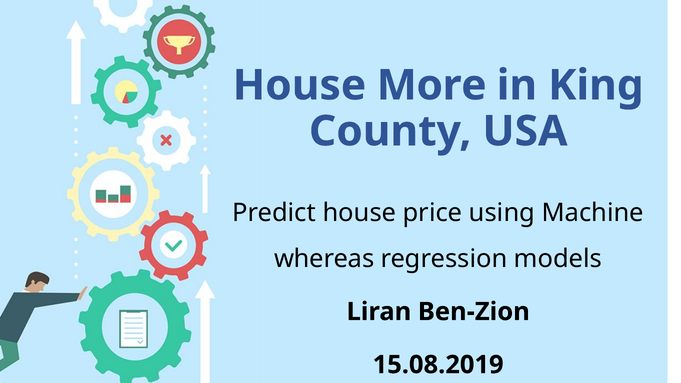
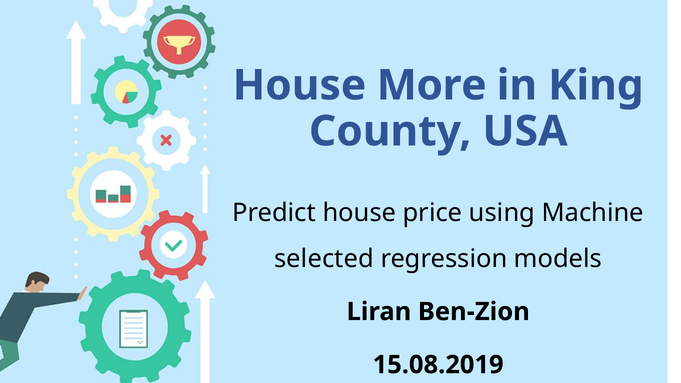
whereas: whereas -> selected (324, 259)
